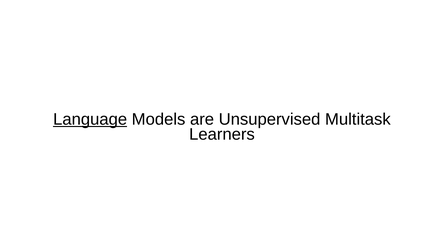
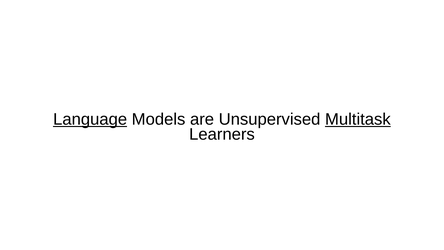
Multitask underline: none -> present (358, 119)
